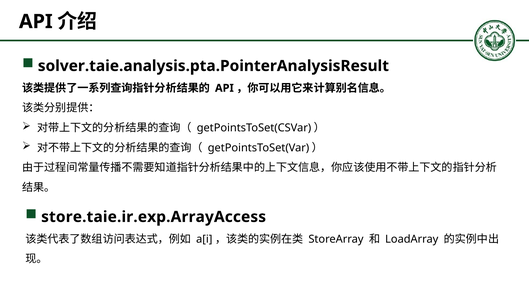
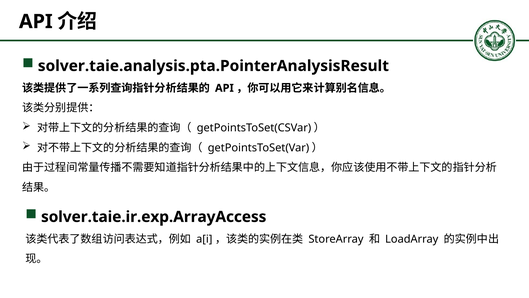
store.taie.ir.exp.ArrayAccess: store.taie.ir.exp.ArrayAccess -> solver.taie.ir.exp.ArrayAccess (154, 217)
